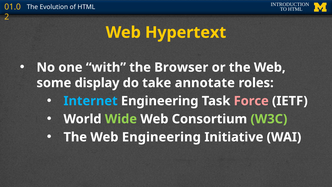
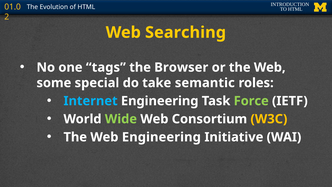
Hypertext: Hypertext -> Searching (186, 32)
with: with -> tags (106, 67)
display: display -> special (97, 83)
annotate: annotate -> semantic (205, 83)
Force colour: pink -> light green (251, 101)
W3C colour: light green -> yellow (269, 119)
